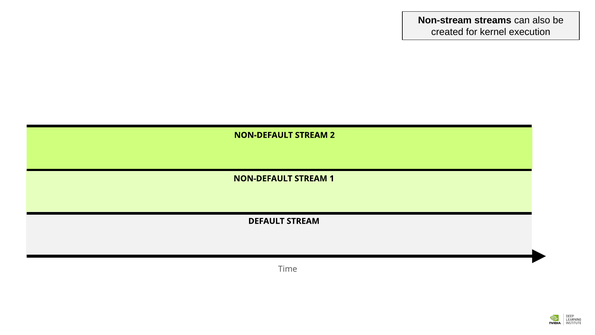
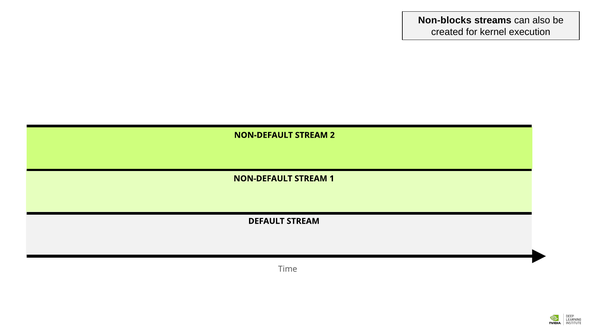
Non-stream: Non-stream -> Non-blocks (445, 20)
